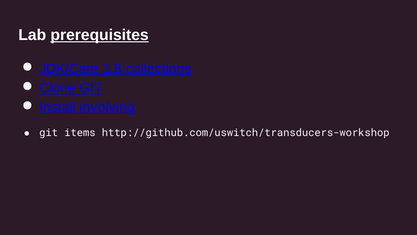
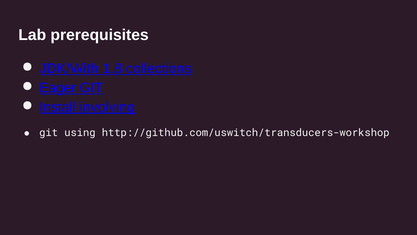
prerequisites underline: present -> none (100, 35)
JDK/Care: JDK/Care -> JDK/With (69, 69)
Clone: Clone -> Eager (57, 88)
items: items -> using (80, 132)
